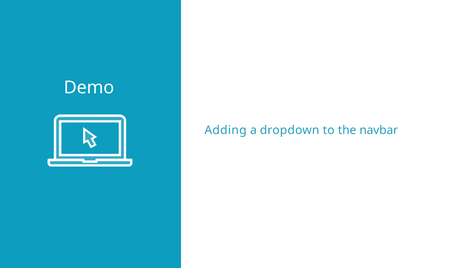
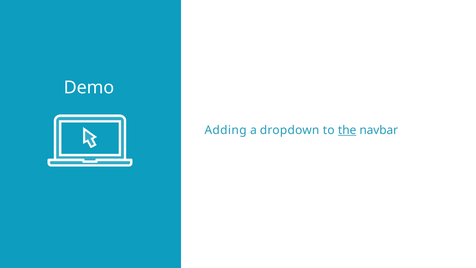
the underline: none -> present (347, 130)
